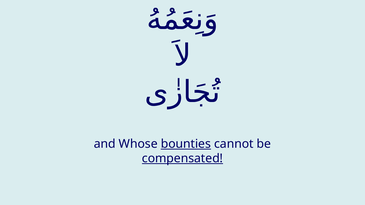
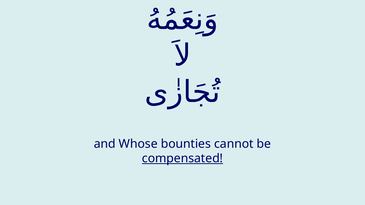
bounties underline: present -> none (186, 144)
